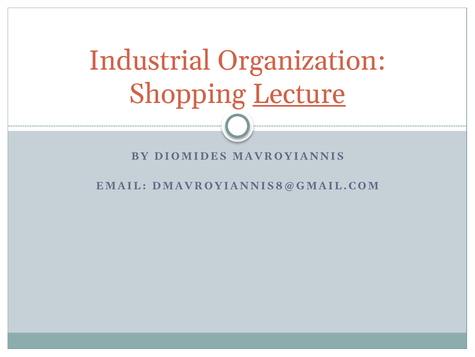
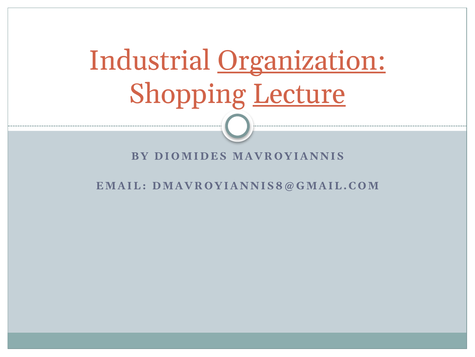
Organization underline: none -> present (302, 61)
